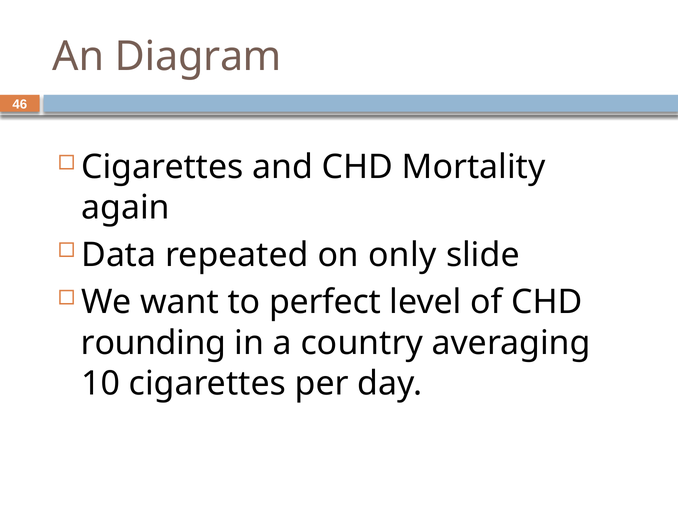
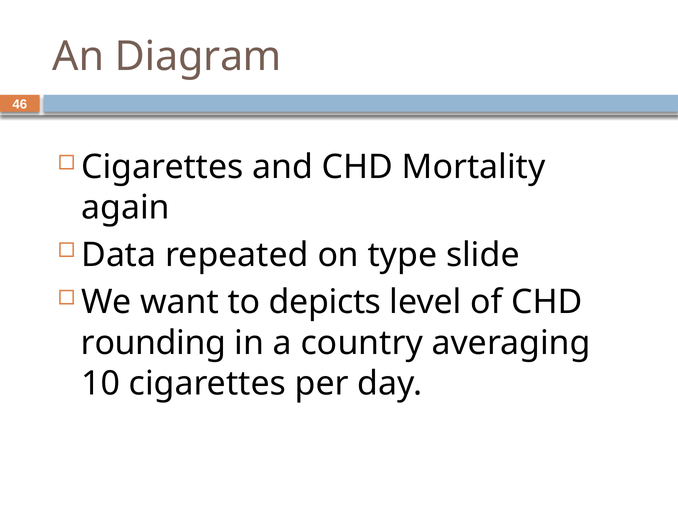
only: only -> type (402, 255)
perfect: perfect -> depicts (325, 303)
